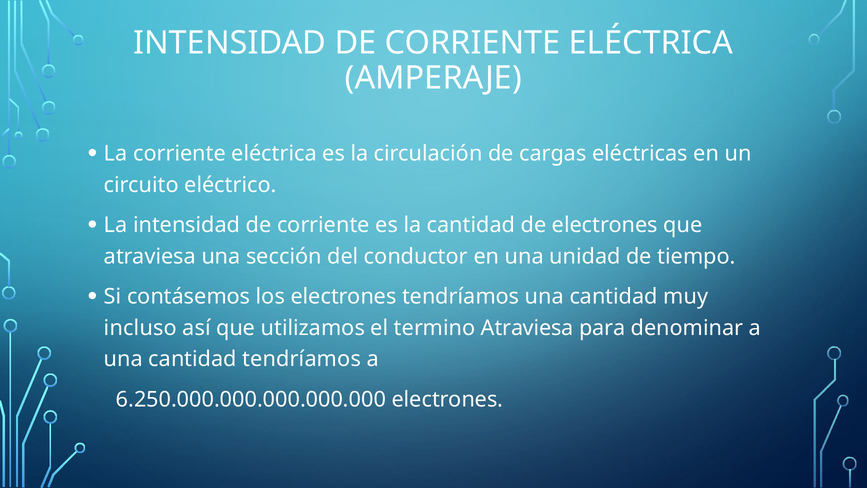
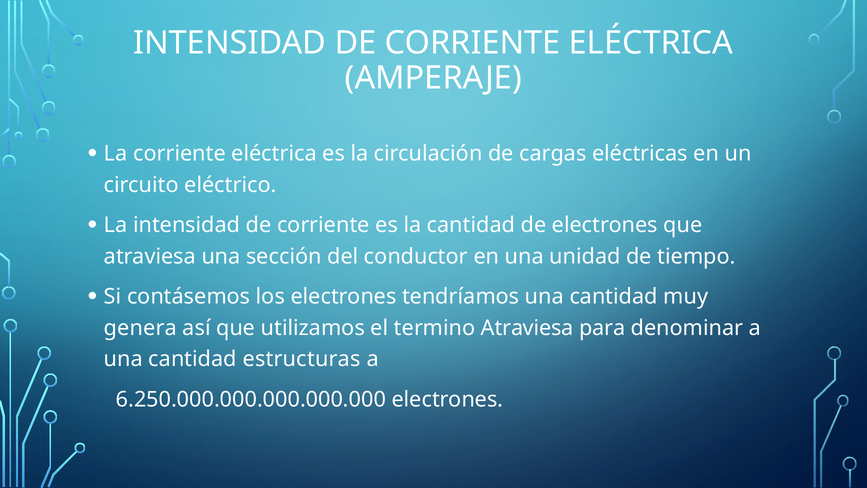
incluso: incluso -> genera (140, 328)
cantidad tendríamos: tendríamos -> estructuras (302, 359)
